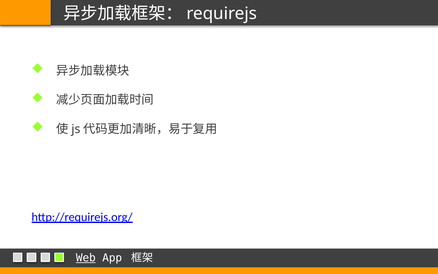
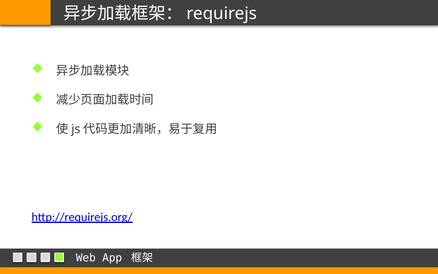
Web underline: present -> none (86, 258)
